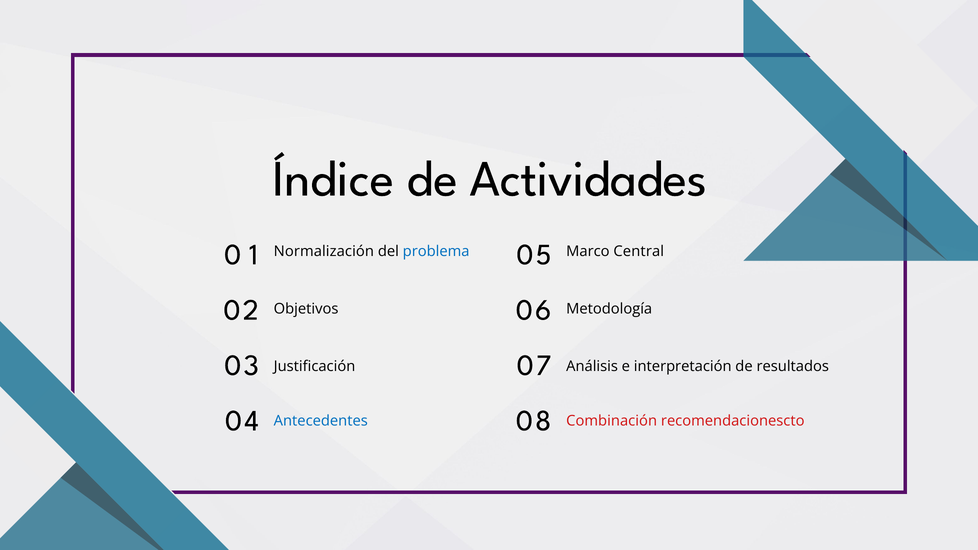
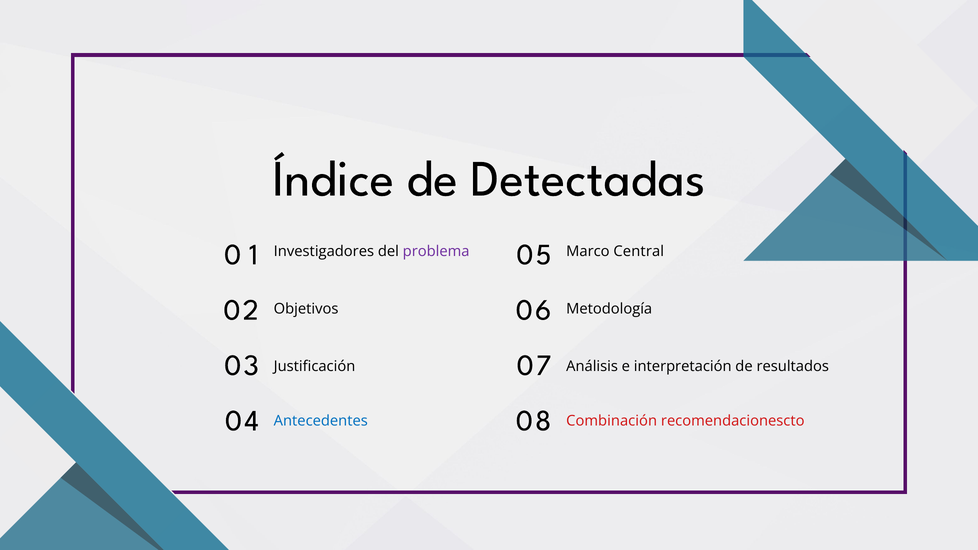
Actividades: Actividades -> Detectadas (588, 179)
Normalización: Normalización -> Investigadores (324, 251)
problema colour: blue -> purple (436, 251)
